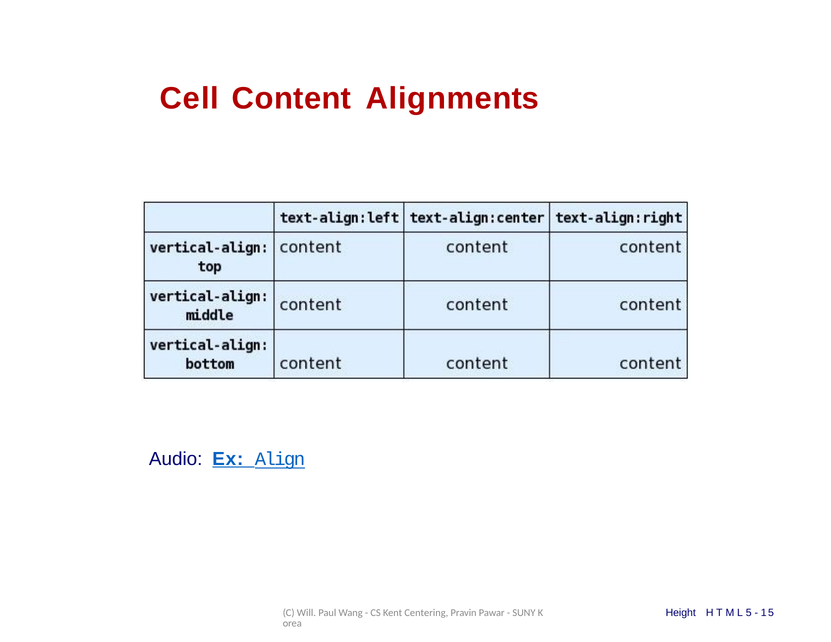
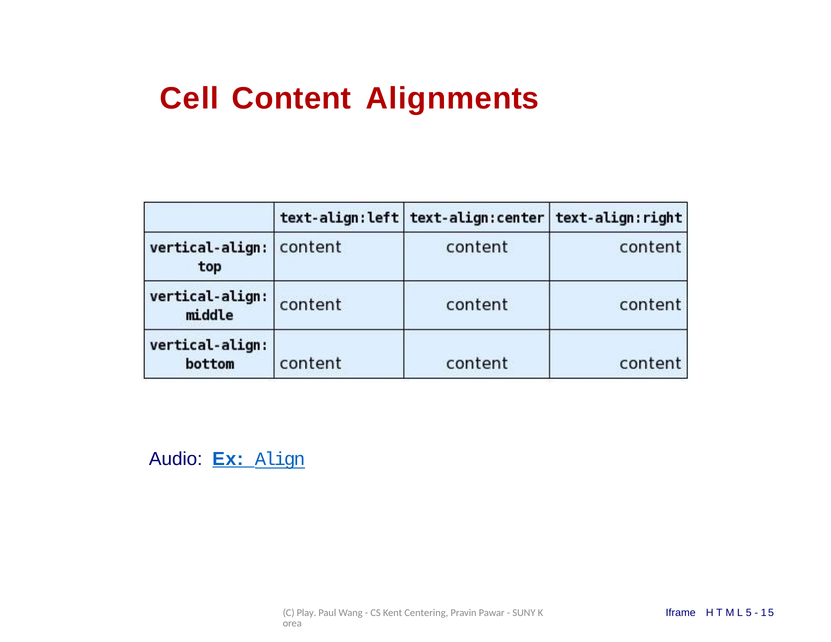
Height: Height -> Iframe (681, 613)
Will: Will -> Play (307, 613)
